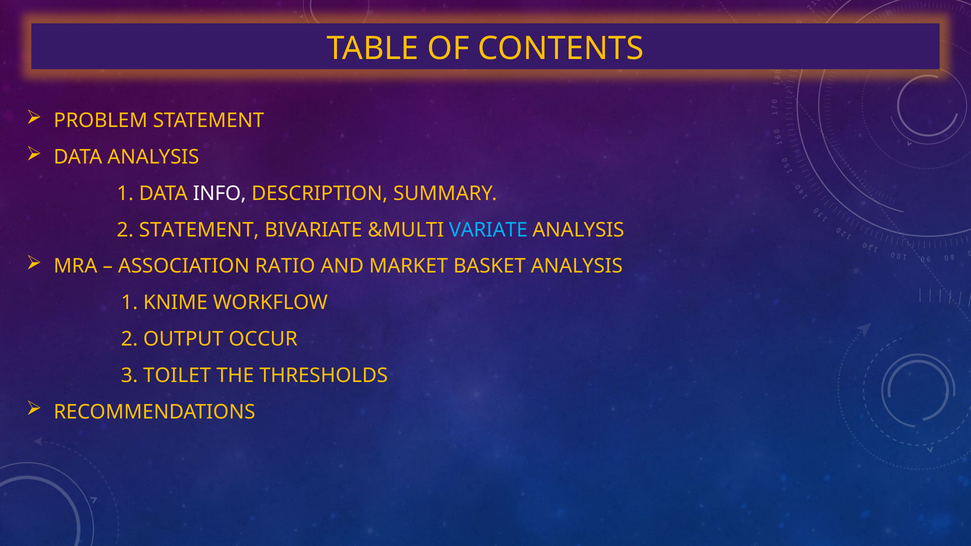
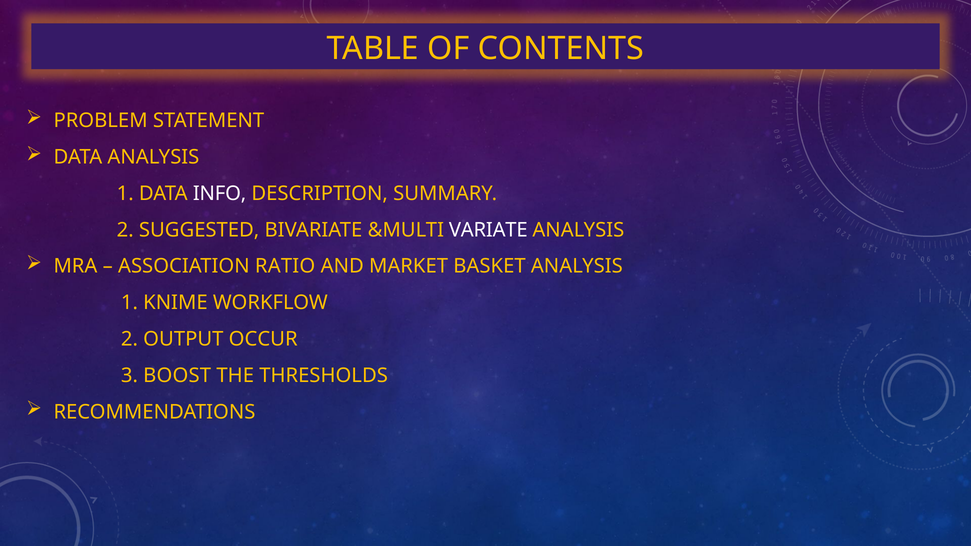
2 STATEMENT: STATEMENT -> SUGGESTED (199, 230)
VARIATE colour: light blue -> white (488, 230)
TOILET: TOILET -> BOOST (177, 376)
